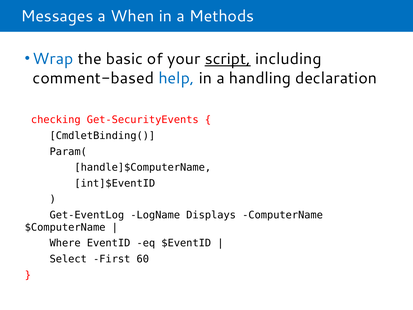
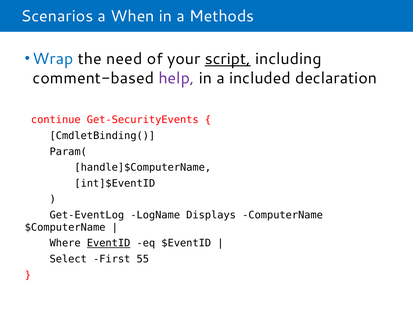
Messages: Messages -> Scenarios (57, 16)
basic: basic -> need (124, 59)
help colour: blue -> purple (176, 78)
handling: handling -> included (260, 78)
checking: checking -> continue (56, 120)
EventID underline: none -> present (109, 243)
60: 60 -> 55 (143, 259)
